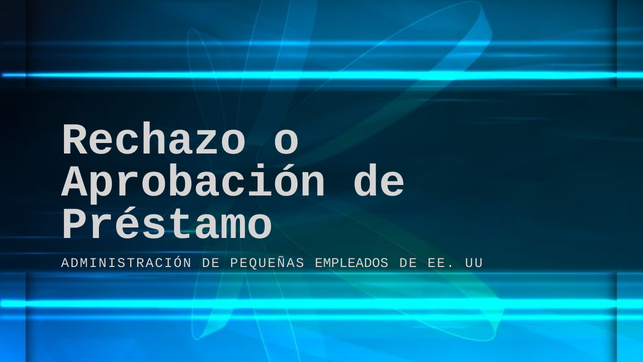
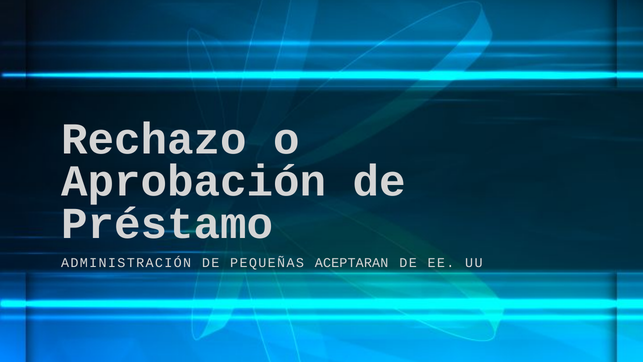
EMPLEADOS: EMPLEADOS -> ACEPTARAN (352, 263)
